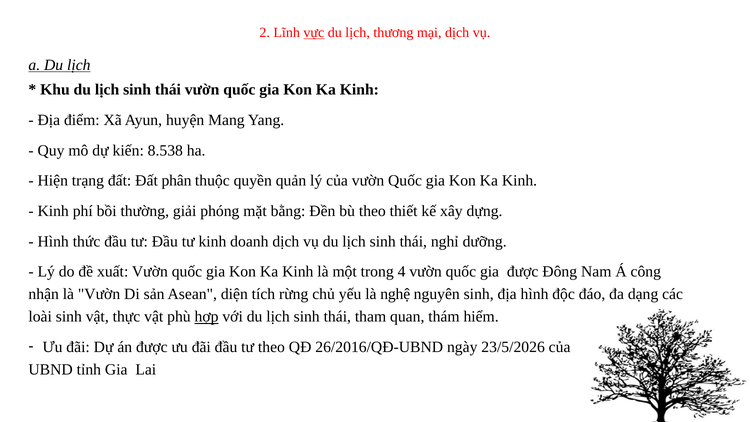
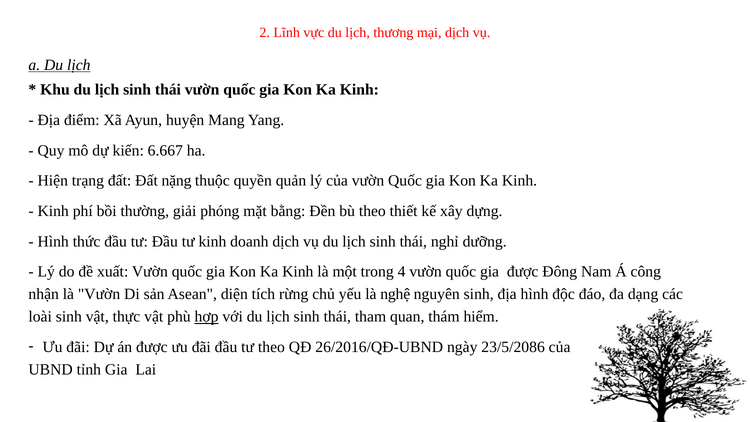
vực underline: present -> none (314, 33)
8.538: 8.538 -> 6.667 (165, 150)
phân: phân -> nặng (177, 181)
23/5/2026: 23/5/2026 -> 23/5/2086 (513, 347)
